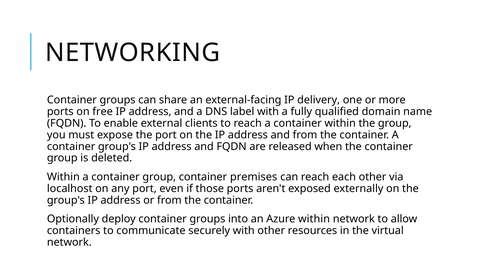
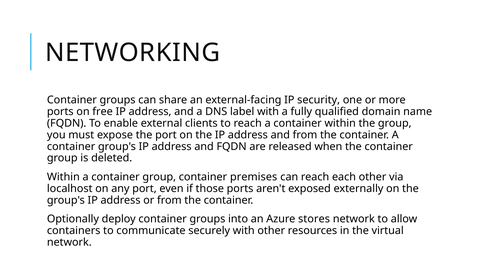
delivery: delivery -> security (319, 100)
Azure within: within -> stores (314, 219)
